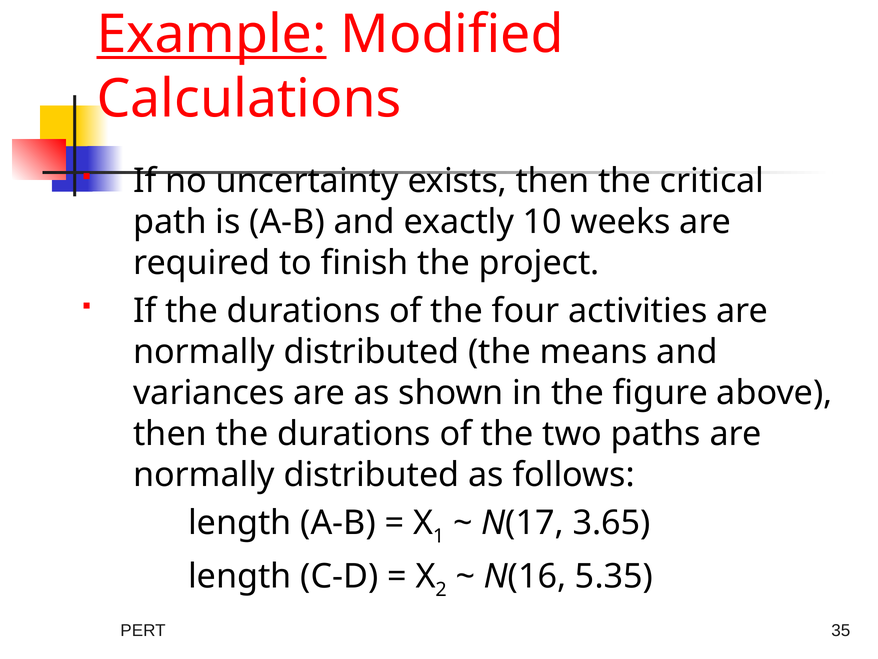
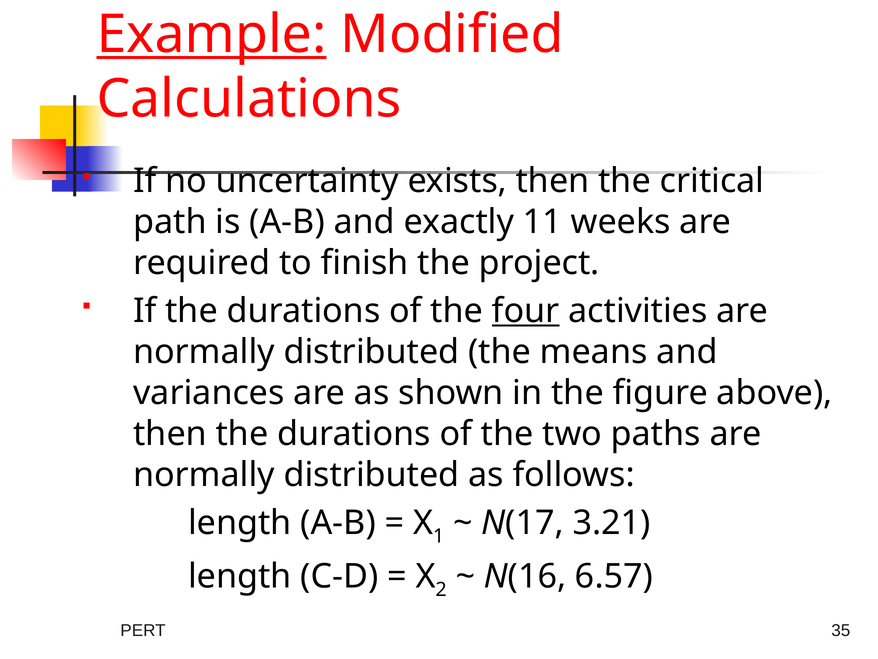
10: 10 -> 11 (542, 222)
four underline: none -> present (526, 311)
3.65: 3.65 -> 3.21 (611, 523)
5.35: 5.35 -> 6.57 (614, 576)
